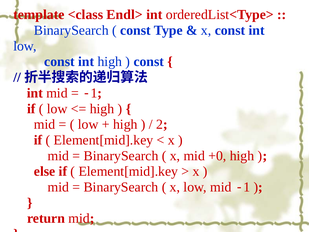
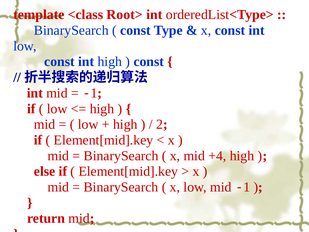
Endl>: Endl> -> Root> (125, 15)
+0: +0 -> +4 (217, 156)
